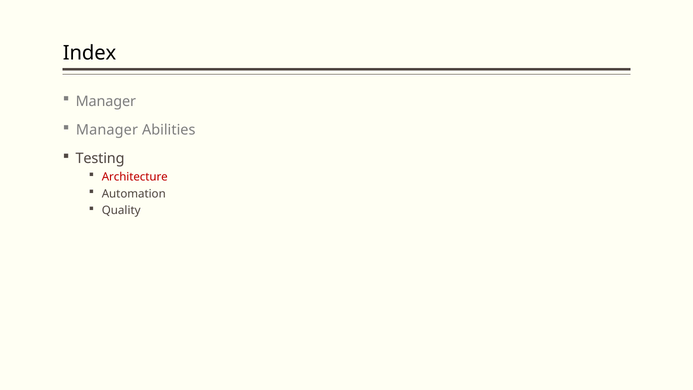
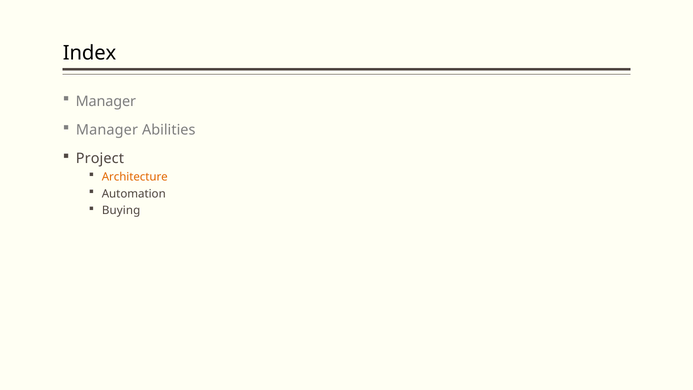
Testing: Testing -> Project (100, 158)
Architecture colour: red -> orange (135, 177)
Quality: Quality -> Buying (121, 210)
